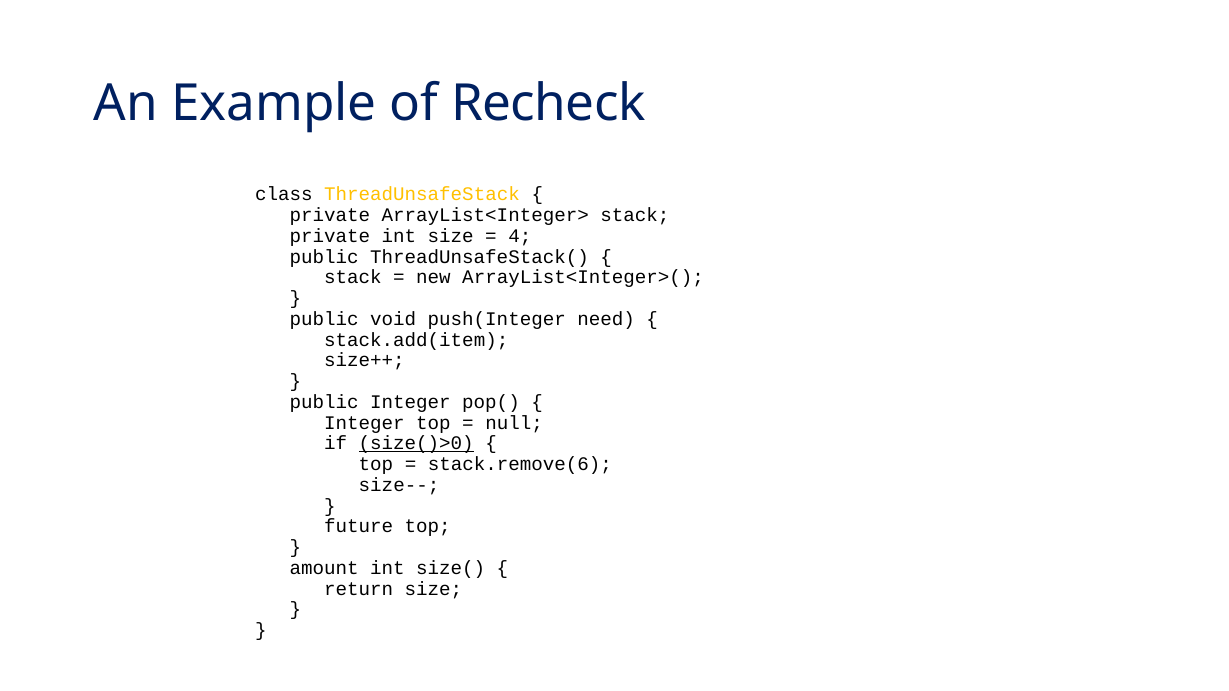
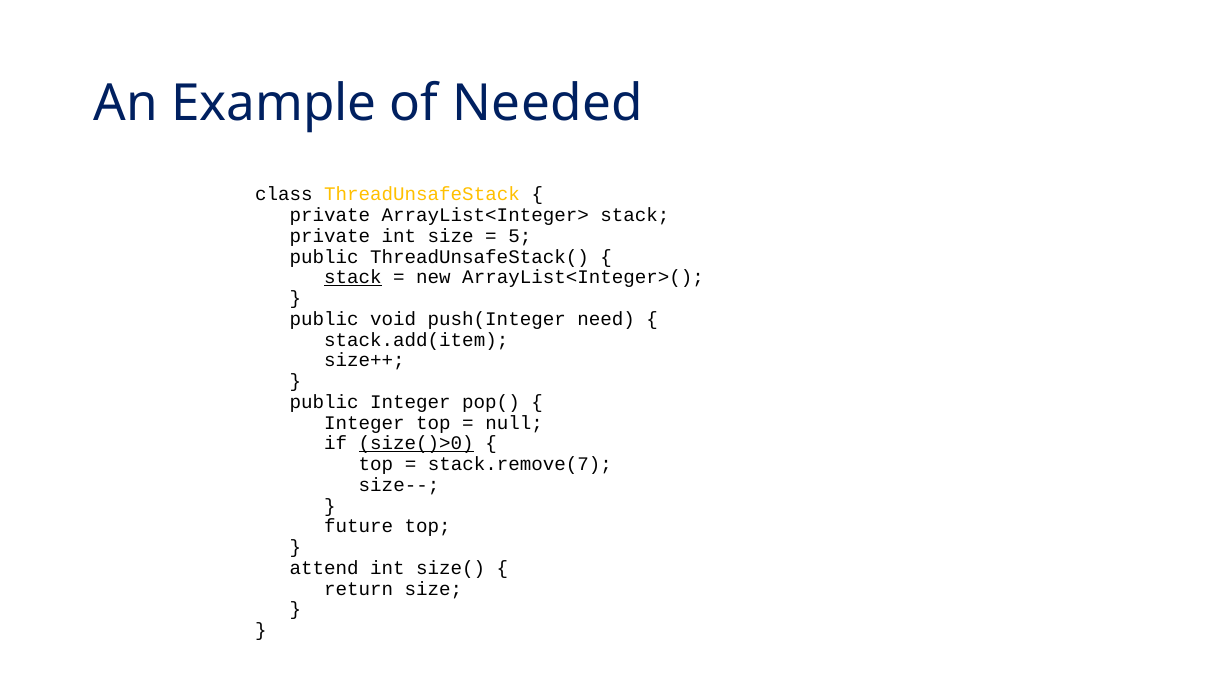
Recheck: Recheck -> Needed (548, 103)
4: 4 -> 5 (520, 236)
stack underline: none -> present (353, 278)
stack.remove(6: stack.remove(6 -> stack.remove(7 (520, 464)
amount: amount -> attend (324, 568)
